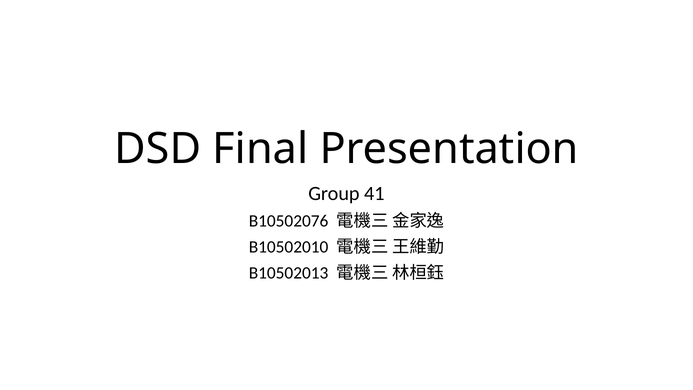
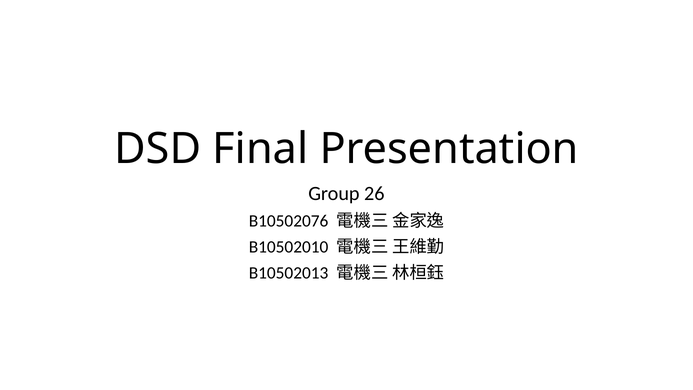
41: 41 -> 26 (374, 194)
